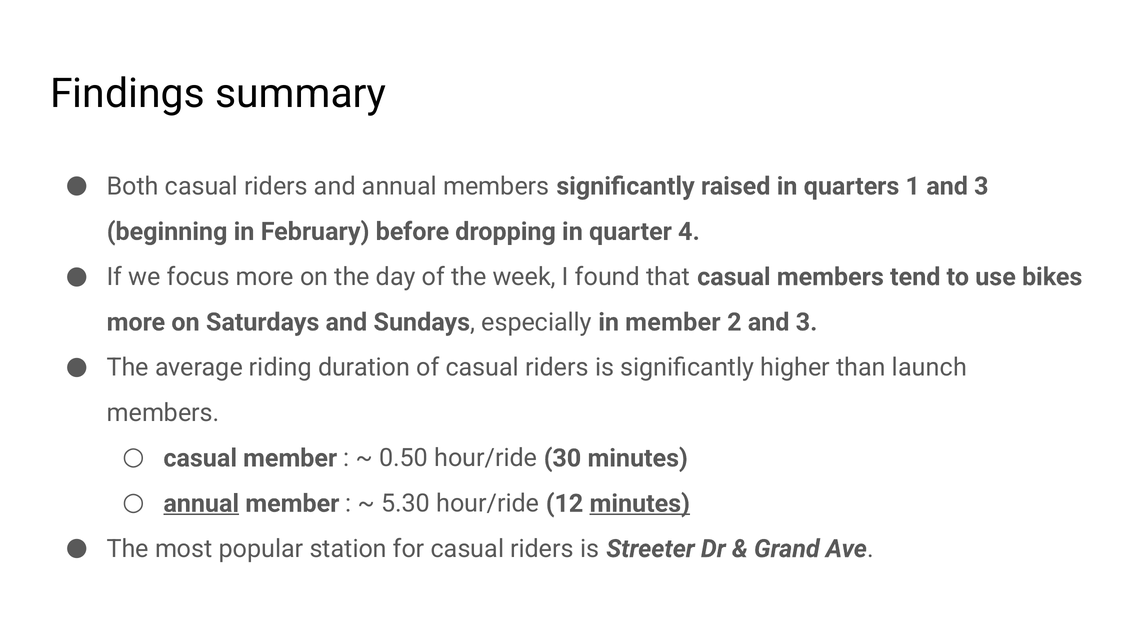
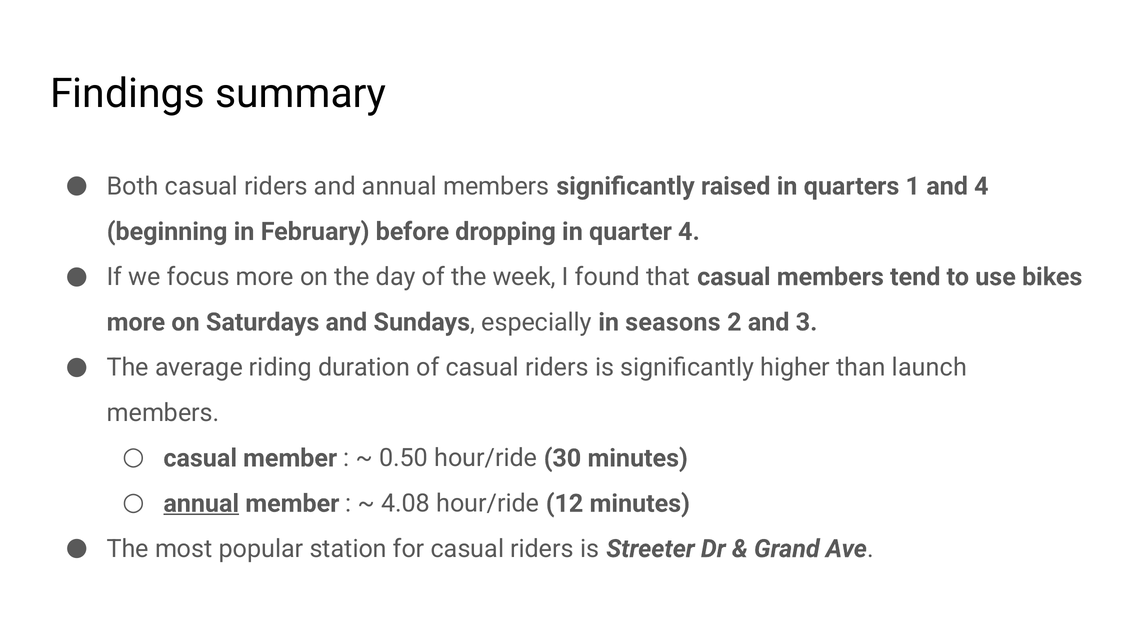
1 and 3: 3 -> 4 (981, 186)
in member: member -> seasons (673, 322)
5.30: 5.30 -> 4.08 (406, 503)
minutes underline: present -> none (640, 503)
